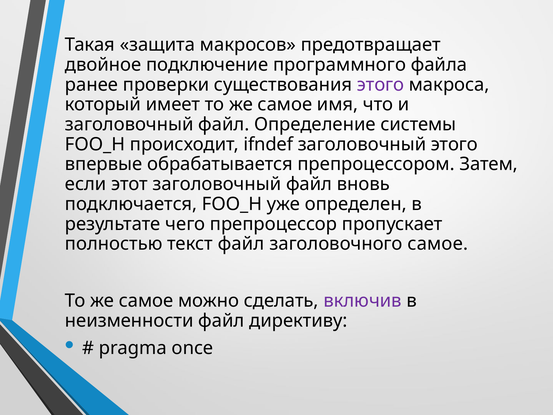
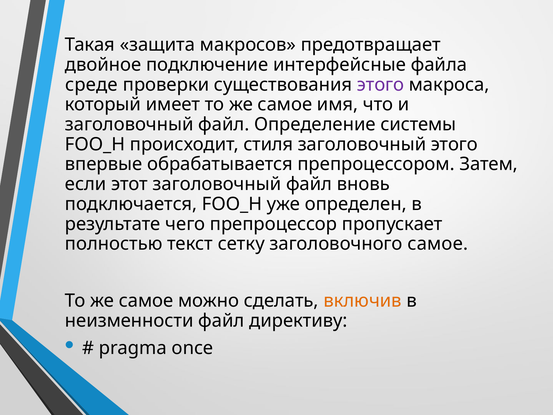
программного: программного -> интерфейсные (340, 65)
ранее: ранее -> среде (91, 85)
ifndef: ifndef -> стиля (268, 144)
текст файл: файл -> сетку (241, 244)
включив colour: purple -> orange (363, 301)
